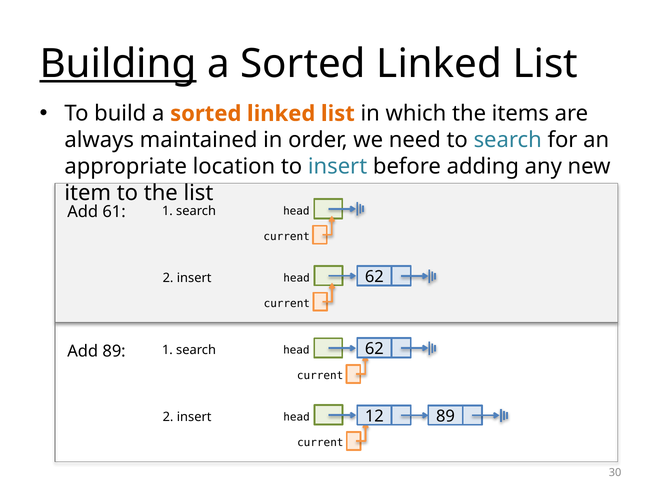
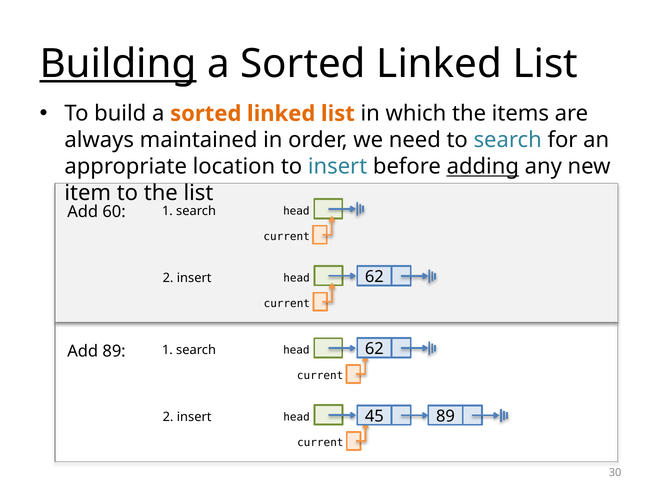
adding underline: none -> present (483, 166)
61: 61 -> 60 (114, 212)
12: 12 -> 45 (374, 416)
